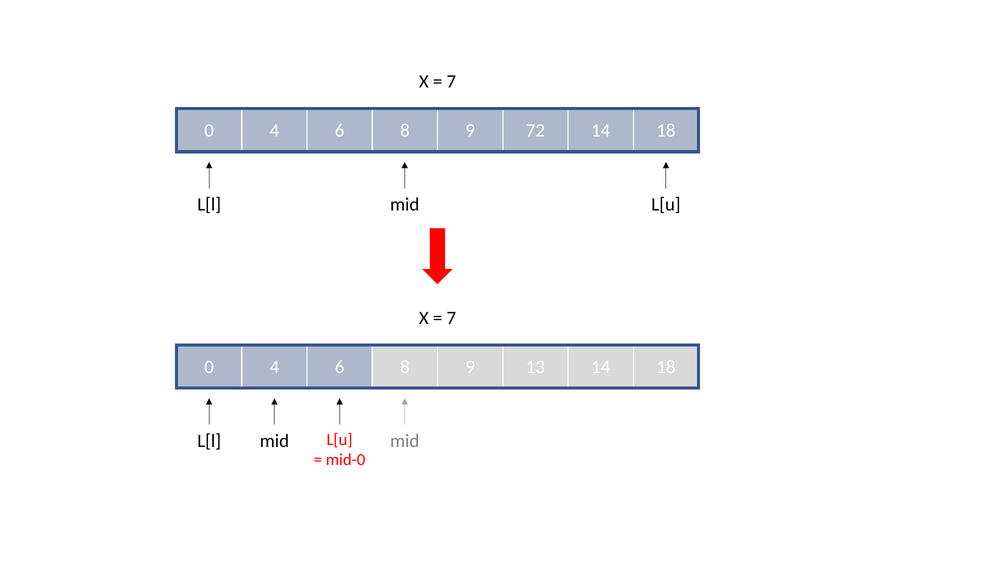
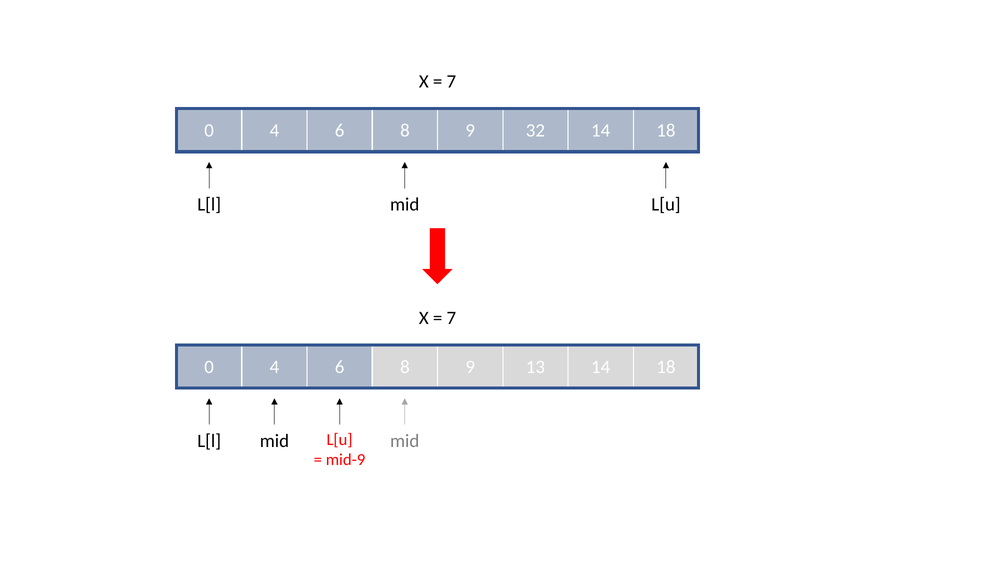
72: 72 -> 32 (535, 131)
mid-0: mid-0 -> mid-9 (346, 460)
